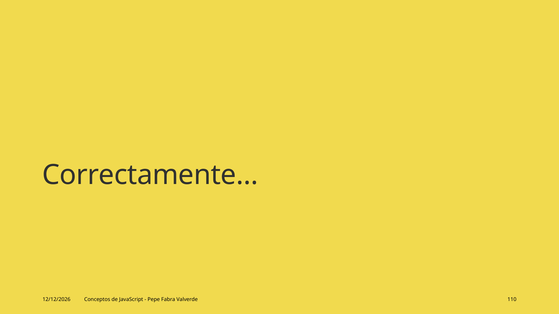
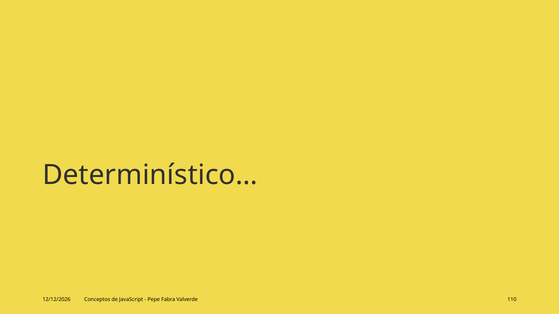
Correctamente…: Correctamente… -> Determinístico… (150, 175)
